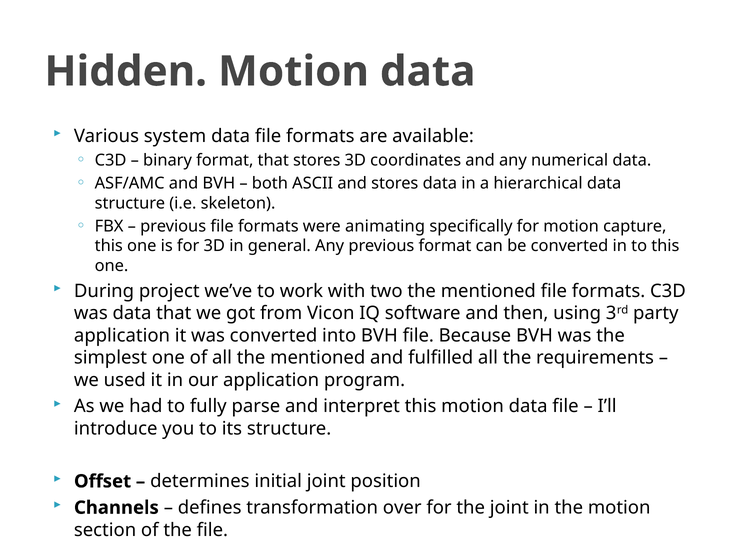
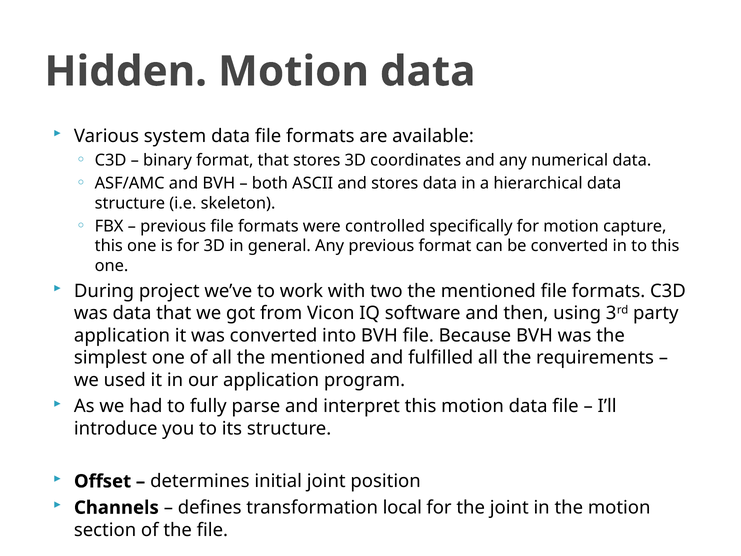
animating: animating -> controlled (385, 226)
over: over -> local (402, 507)
